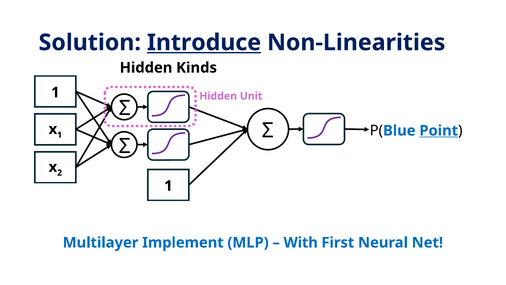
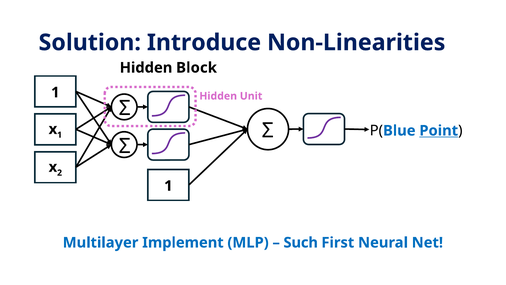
Introduce underline: present -> none (204, 43)
Kinds: Kinds -> Block (197, 68)
With: With -> Such (301, 242)
